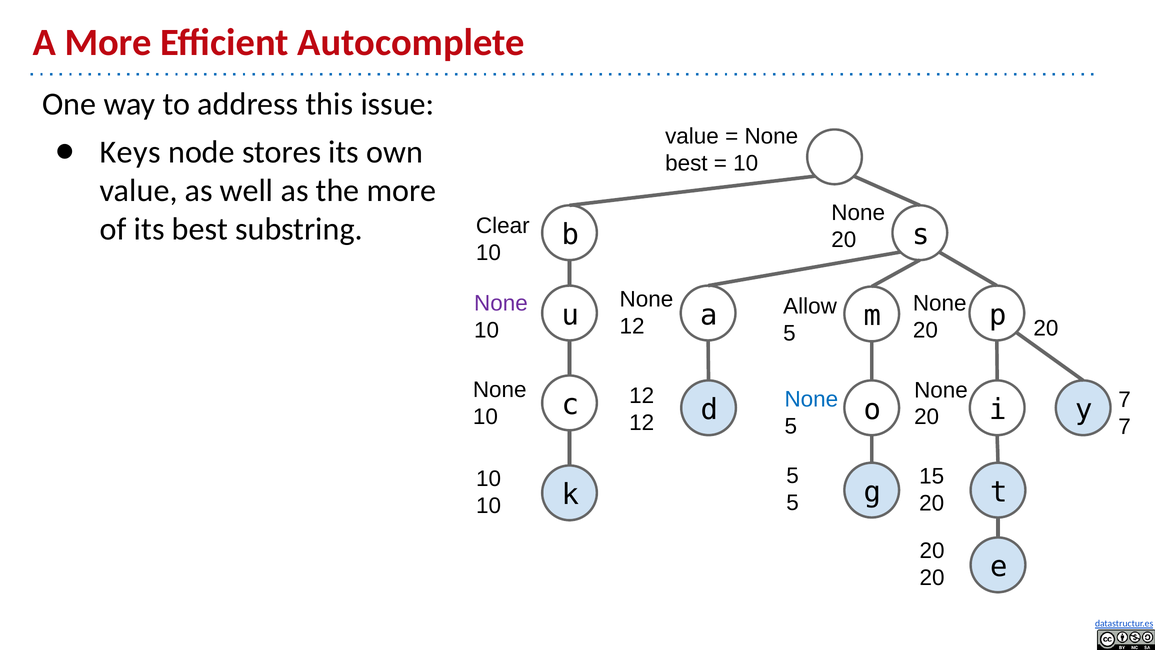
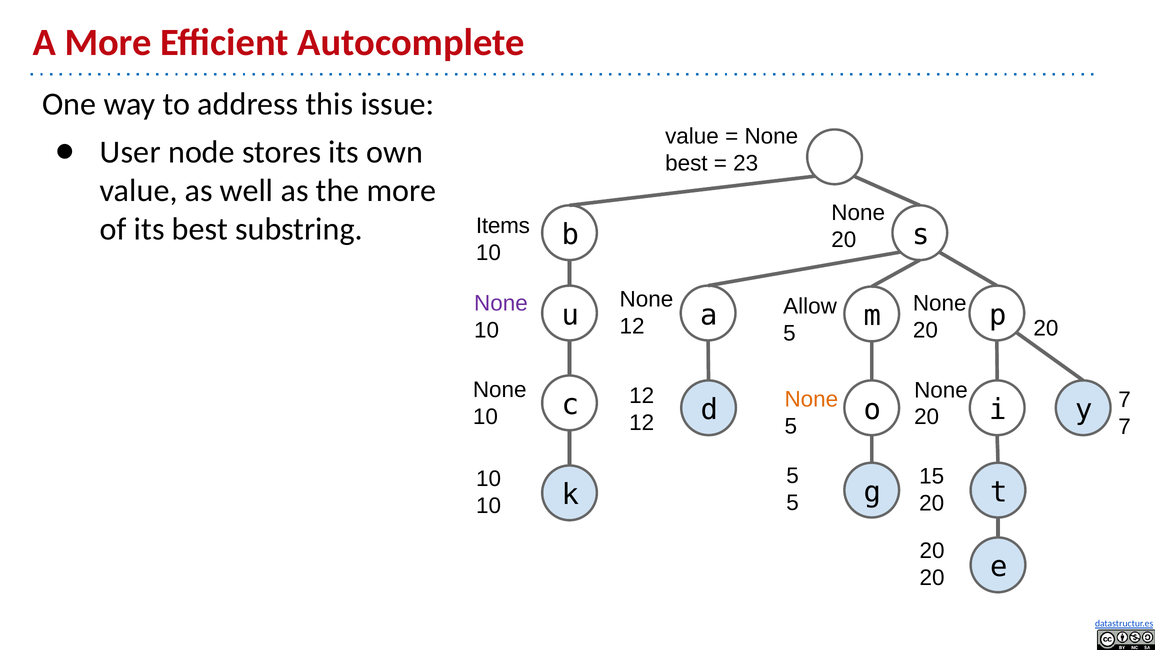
Keys: Keys -> User (130, 152)
10: 10 -> 23 (746, 163)
Clear: Clear -> Items (503, 226)
None colour: blue -> orange (811, 399)
